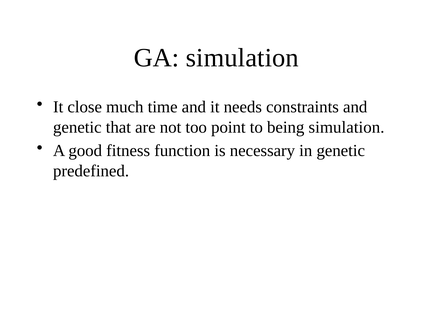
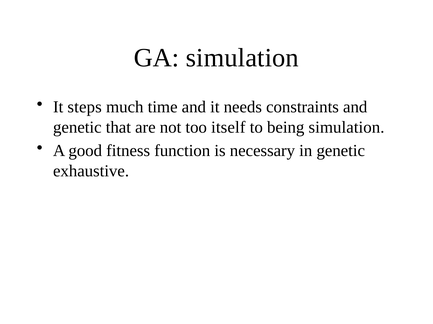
close: close -> steps (85, 107)
point: point -> itself (228, 127)
predefined: predefined -> exhaustive (91, 171)
